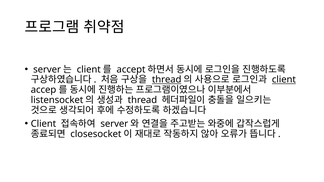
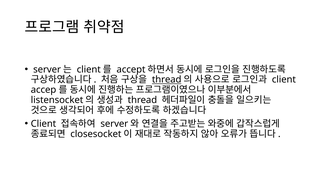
client underline: present -> none (284, 80)
